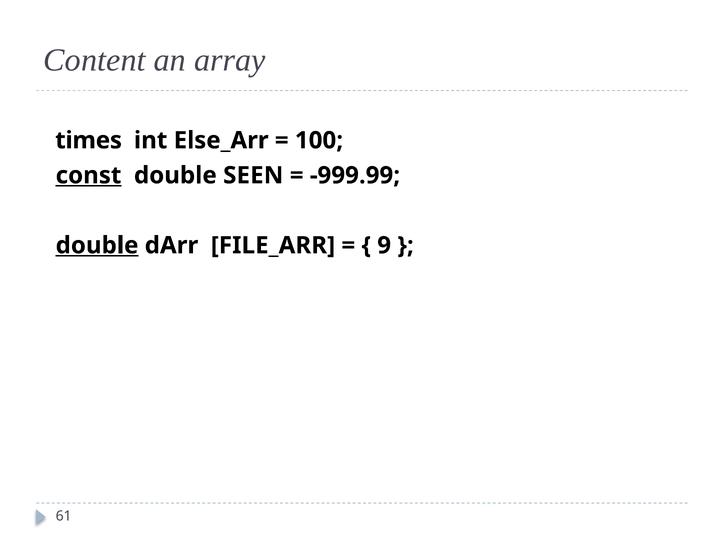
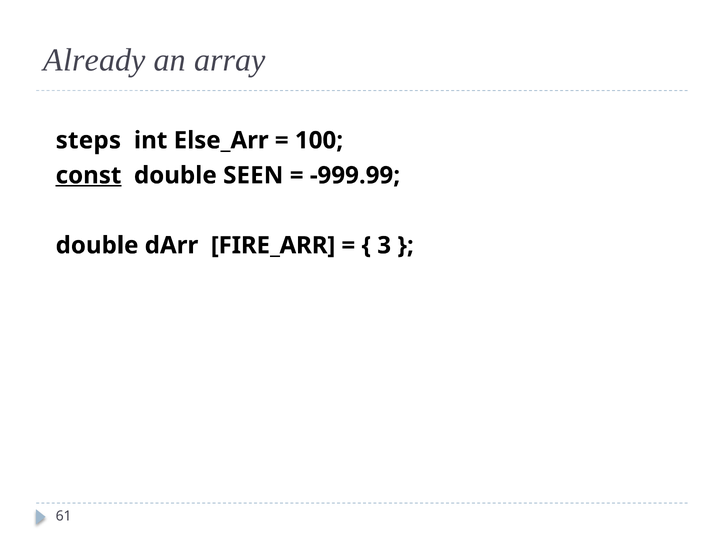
Content: Content -> Already (94, 60)
times: times -> steps (88, 140)
double underline: present -> none (97, 245)
FILE_ARR: FILE_ARR -> FIRE_ARR (273, 245)
9: 9 -> 3 (384, 245)
